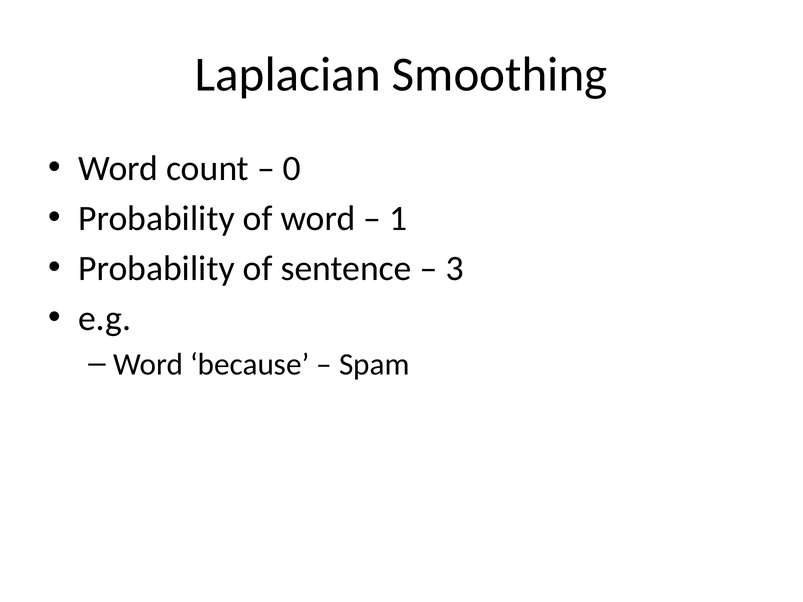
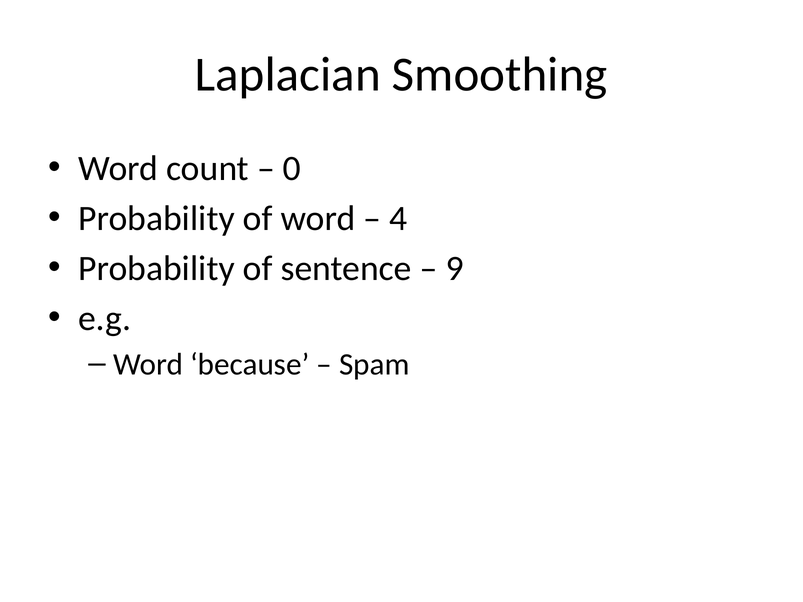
1: 1 -> 4 (398, 218)
3: 3 -> 9 (455, 268)
